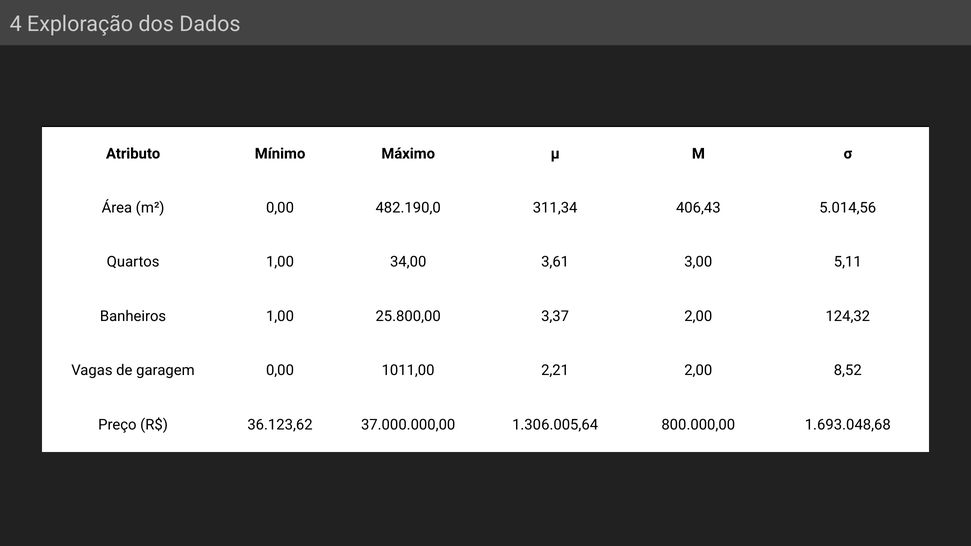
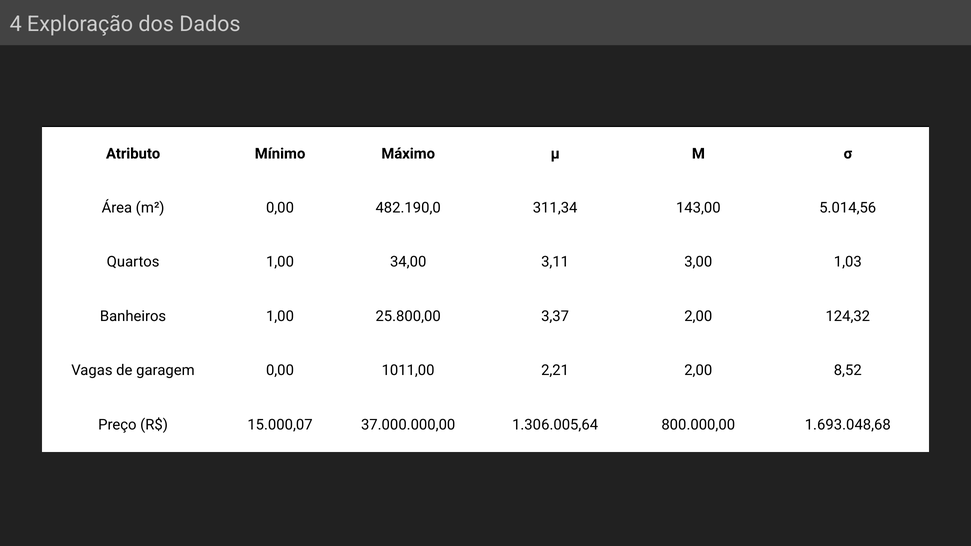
406,43: 406,43 -> 143,00 (698, 208)
3,61: 3,61 -> 3,11 (555, 262)
5,11: 5,11 -> 1,03 (848, 262)
36.123,62: 36.123,62 -> 15.000,07 (280, 425)
